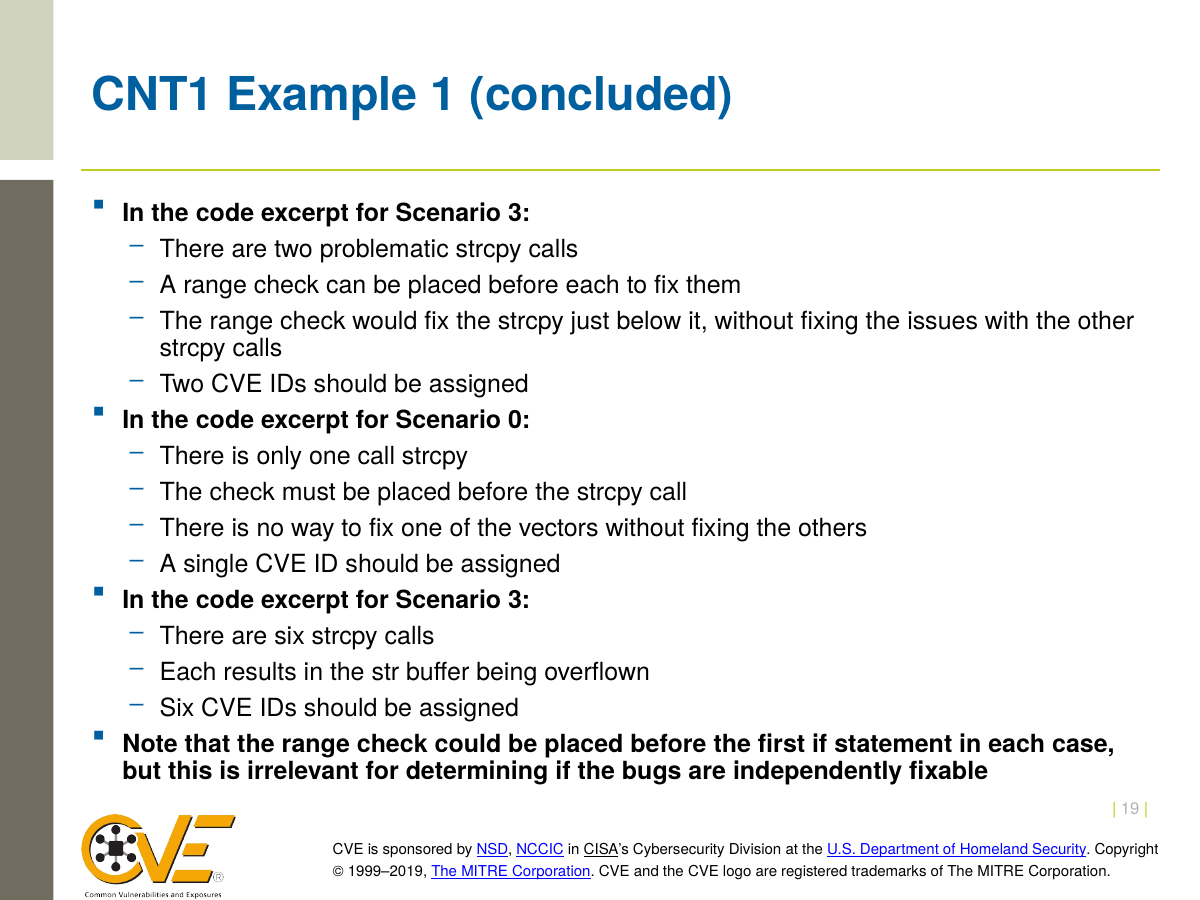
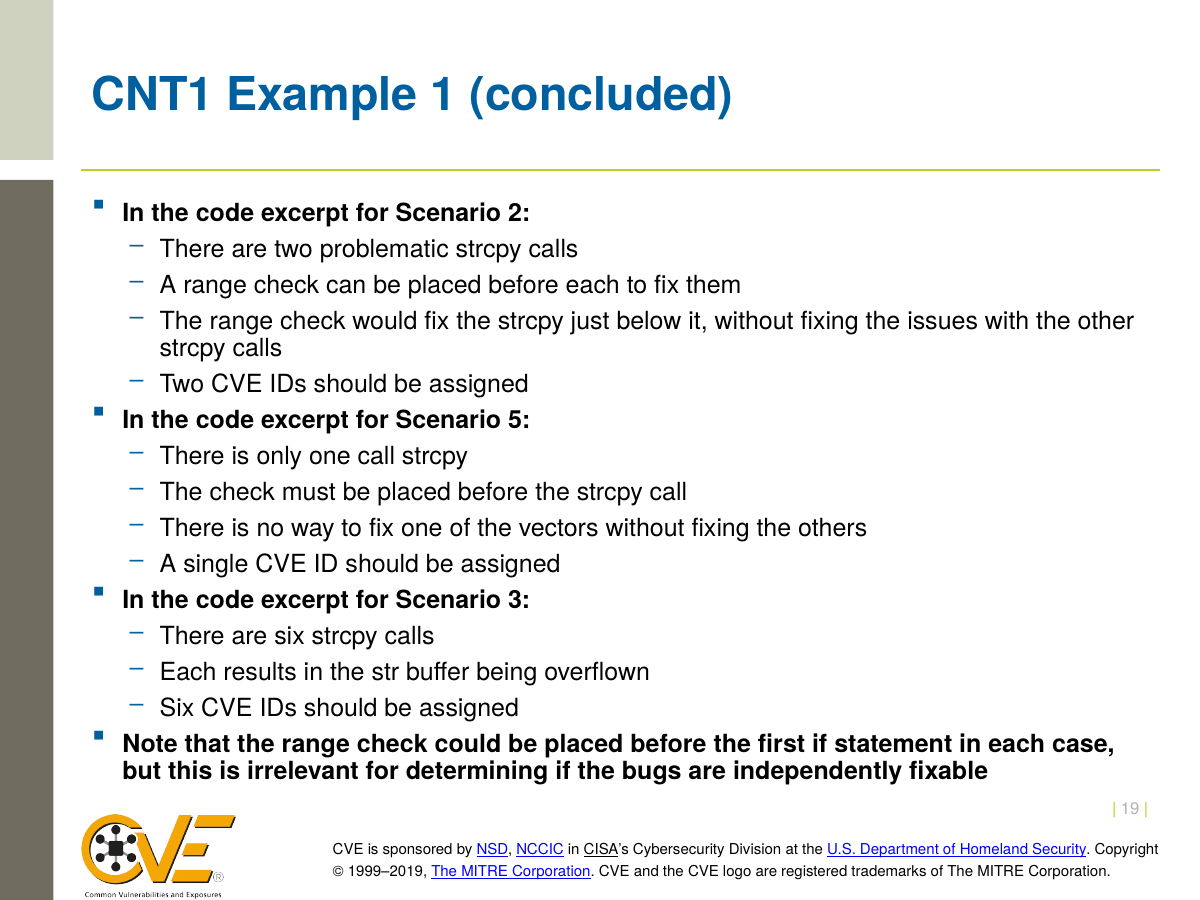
3: 3 -> 2 (519, 213)
0: 0 -> 5 (519, 420)
